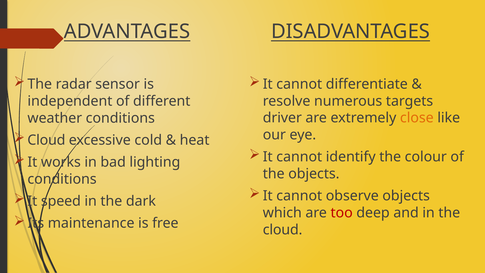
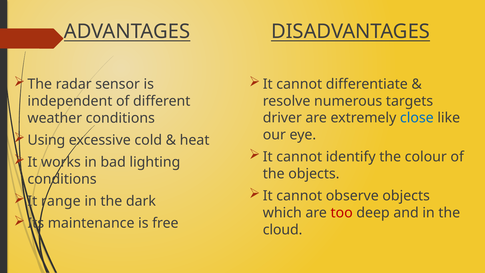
close colour: orange -> blue (417, 118)
Cloud: Cloud -> Using (46, 140)
speed: speed -> range (61, 201)
